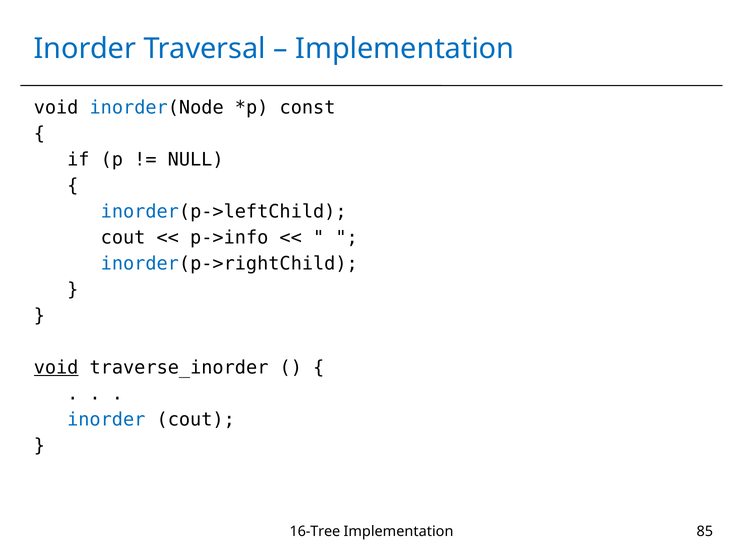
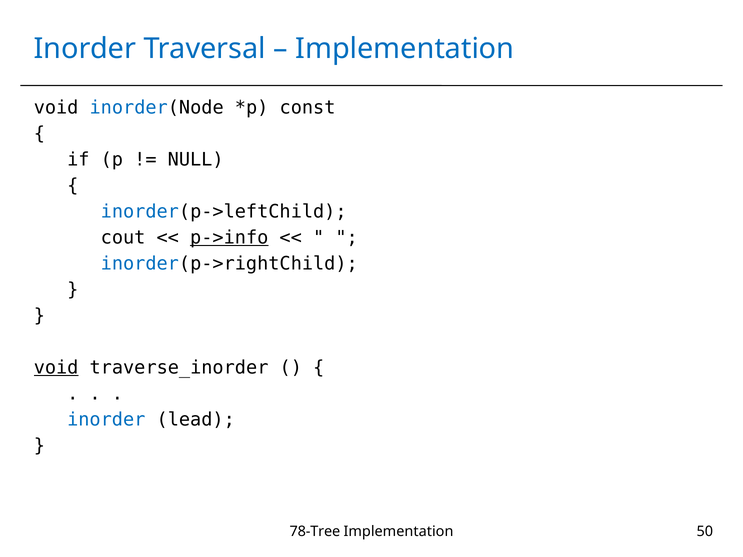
p->info underline: none -> present (229, 238)
inorder cout: cout -> lead (196, 420)
16-Tree: 16-Tree -> 78-Tree (315, 532)
85: 85 -> 50 (705, 532)
